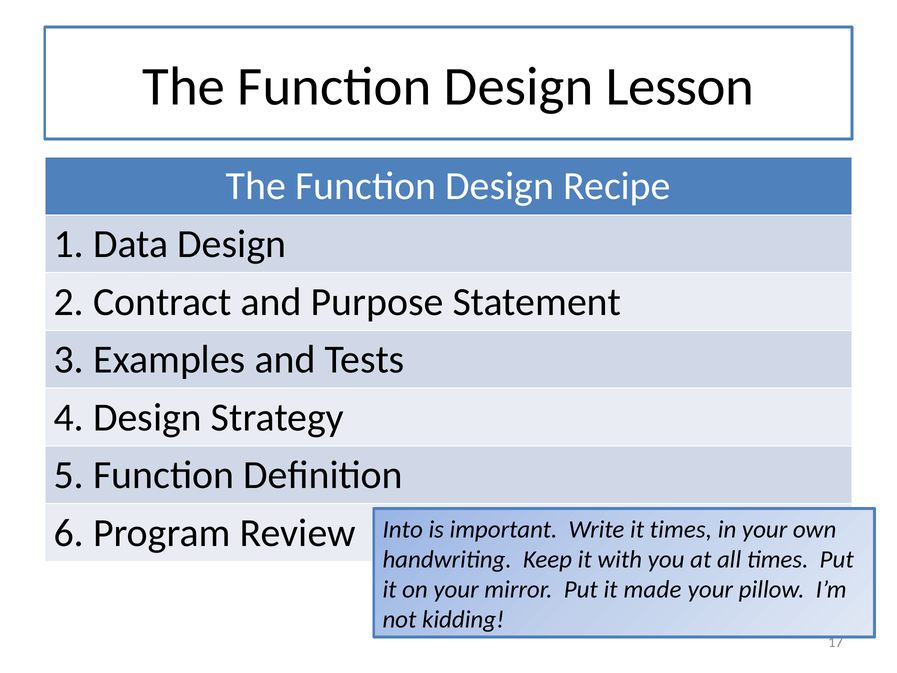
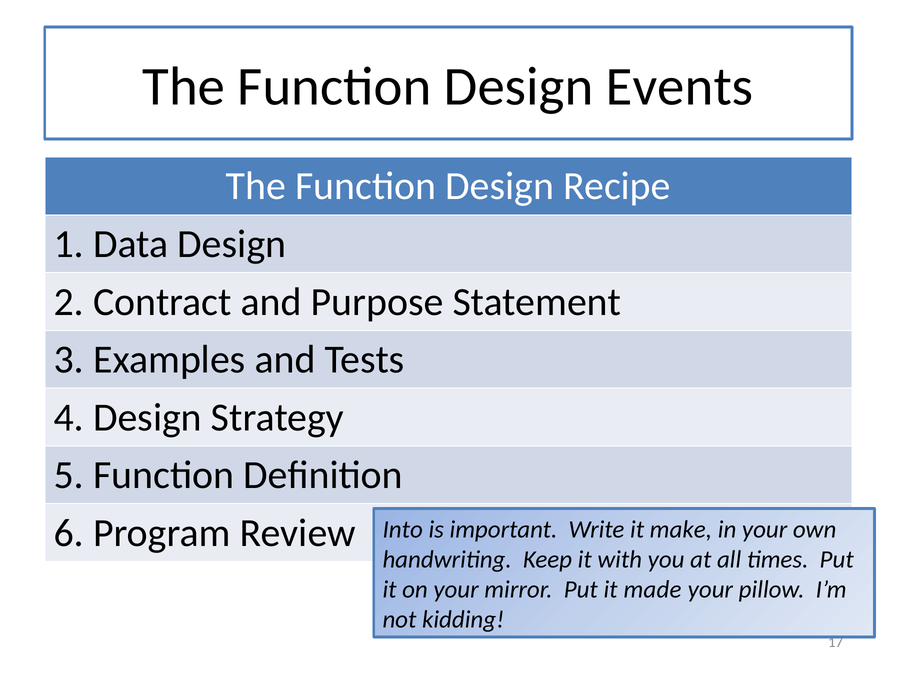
Lesson: Lesson -> Events (680, 87)
it times: times -> make (681, 529)
